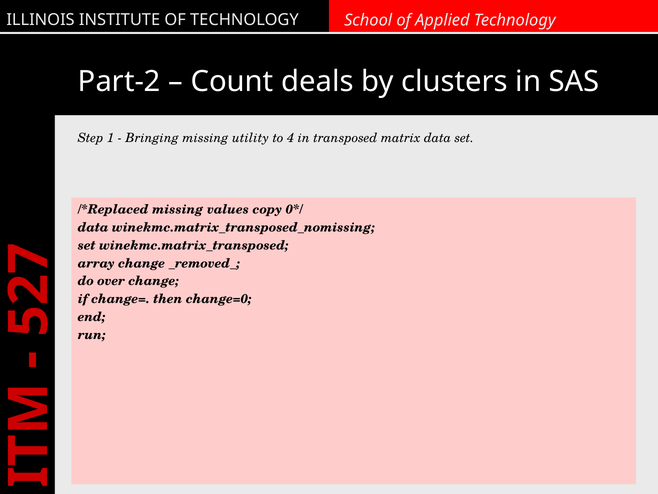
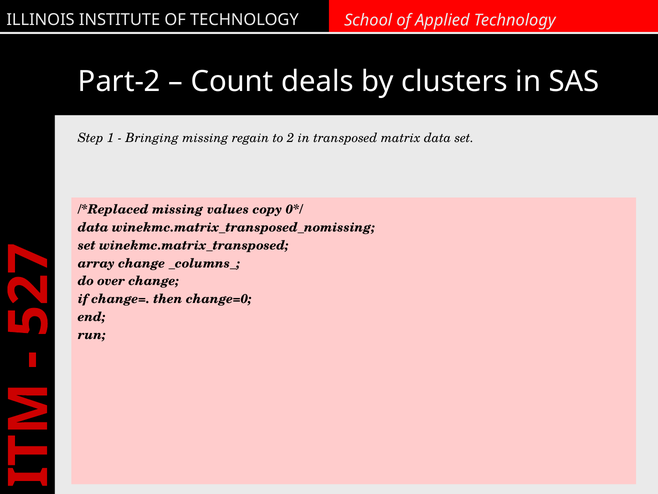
utility: utility -> regain (251, 138)
to 4: 4 -> 2 (291, 138)
_removed_: _removed_ -> _columns_ (204, 263)
